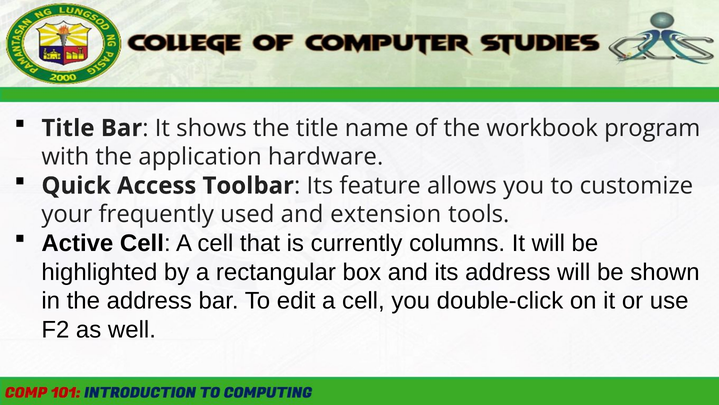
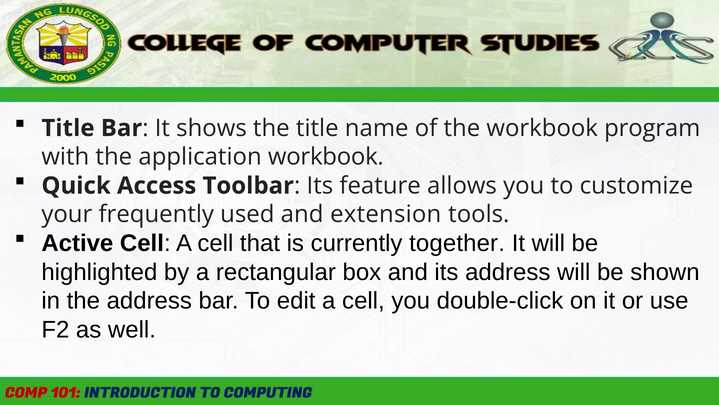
application hardware: hardware -> workbook (326, 157)
columns: columns -> together (457, 243)
